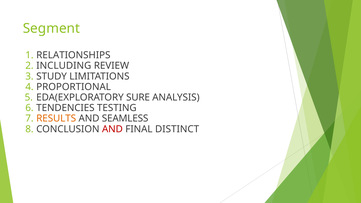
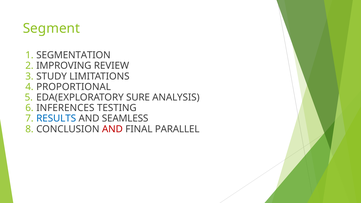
RELATIONSHIPS: RELATIONSHIPS -> SEGMENTATION (73, 55)
INCLUDING: INCLUDING -> IMPROVING (64, 66)
TENDENCIES: TENDENCIES -> INFERENCES (65, 108)
RESULTS colour: orange -> blue (56, 119)
DISTINCT: DISTINCT -> PARALLEL (177, 129)
